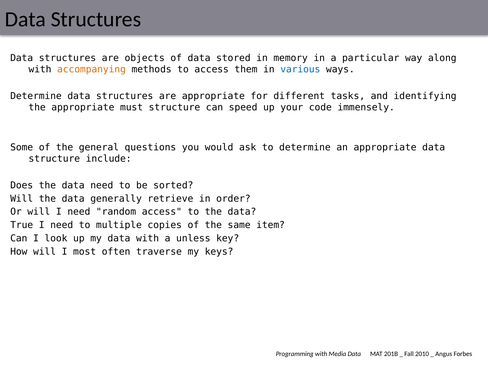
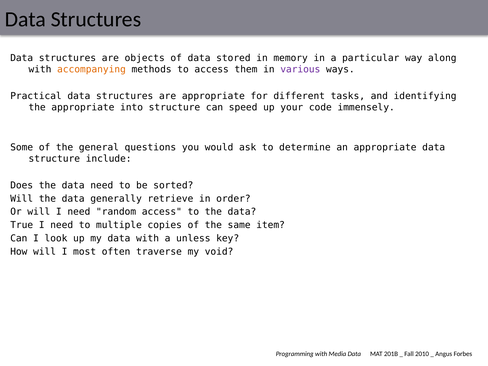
various colour: blue -> purple (300, 69)
Determine: Determine -> Practical (36, 96)
must: must -> into (132, 107)
keys: keys -> void (219, 252)
